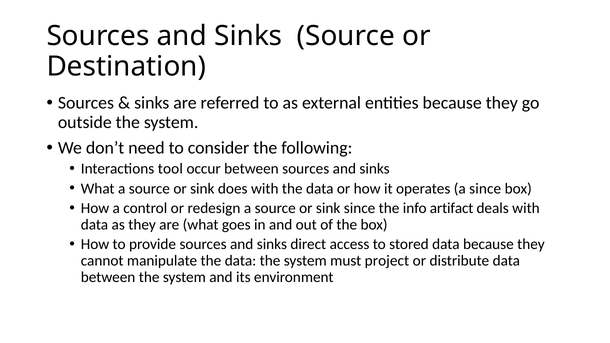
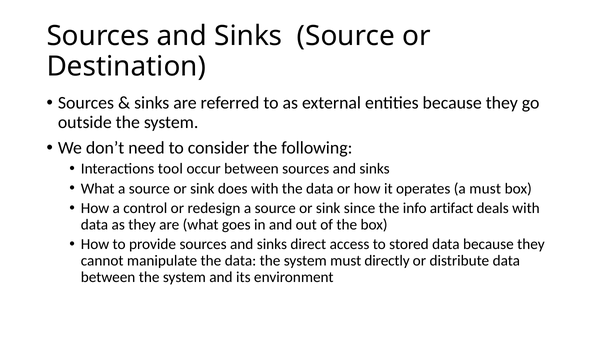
a since: since -> must (485, 189)
project: project -> directly (387, 261)
